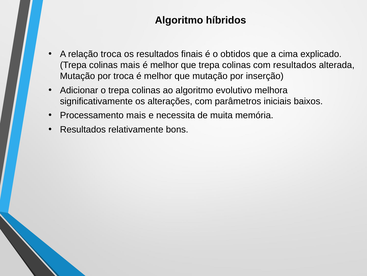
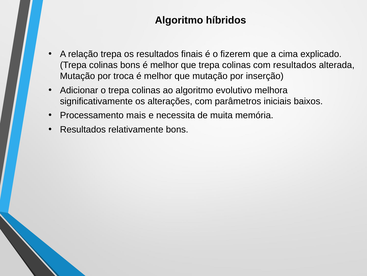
relação troca: troca -> trepa (111, 54)
obtidos: obtidos -> fizerem (235, 54)
colinas mais: mais -> bons (130, 65)
